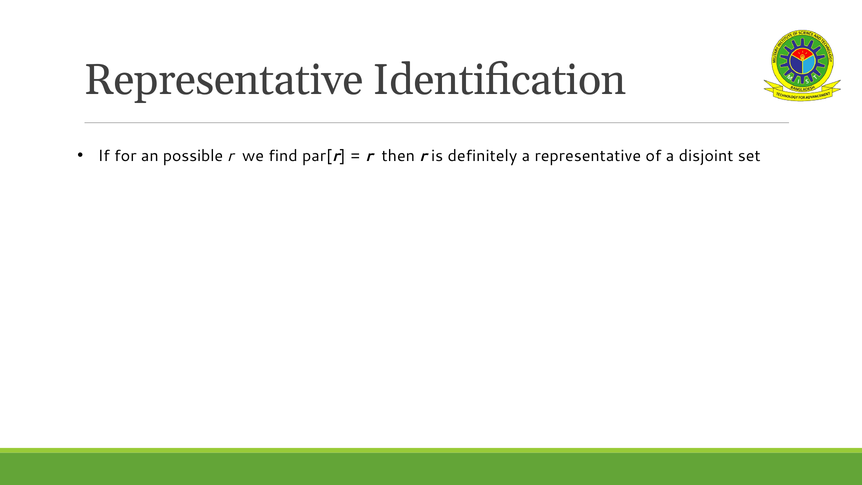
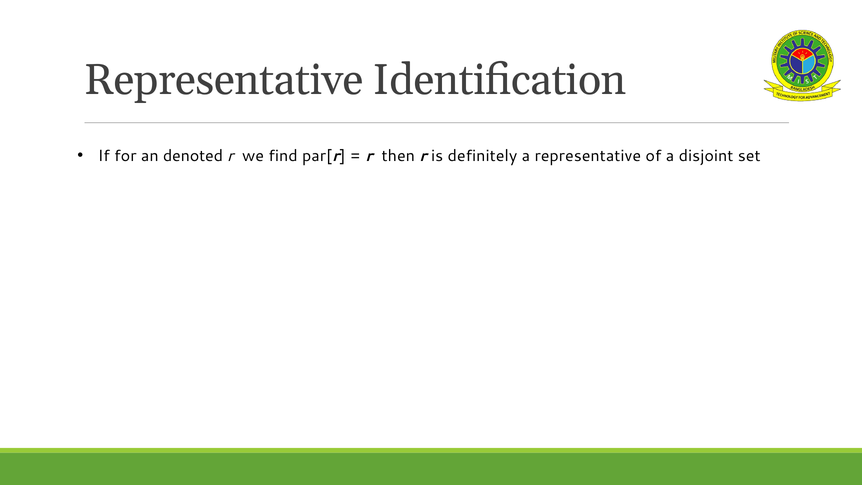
possible: possible -> denoted (193, 156)
